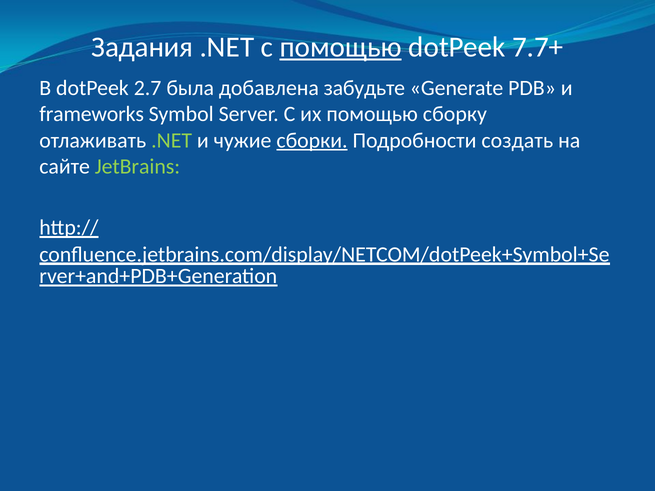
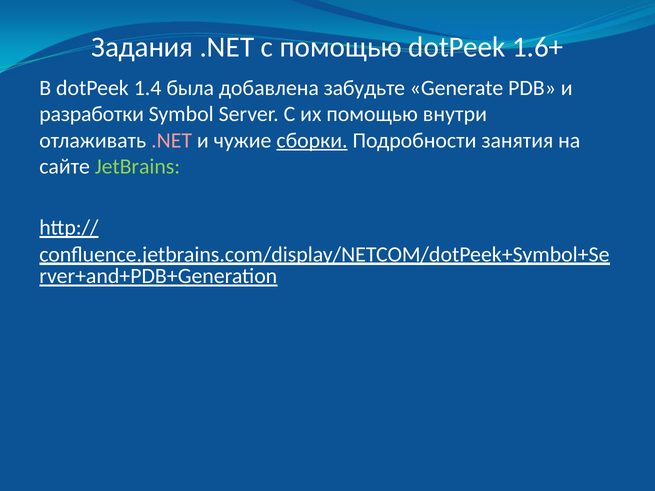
помощью underline: present -> none (341, 47)
7.7+: 7.7+ -> 1.6+ (538, 47)
2.7: 2.7 -> 1.4 (148, 88)
frameworks: frameworks -> разработки (92, 114)
сборку: сборку -> внутри (455, 114)
.NET colour: light green -> pink (172, 141)
создать: создать -> занятия (517, 141)
